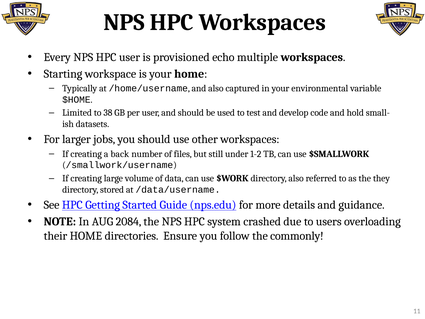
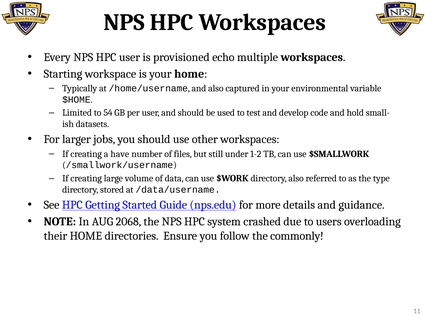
38: 38 -> 54 (108, 113)
back: back -> have (120, 154)
they: they -> type (381, 178)
2084: 2084 -> 2068 (128, 221)
